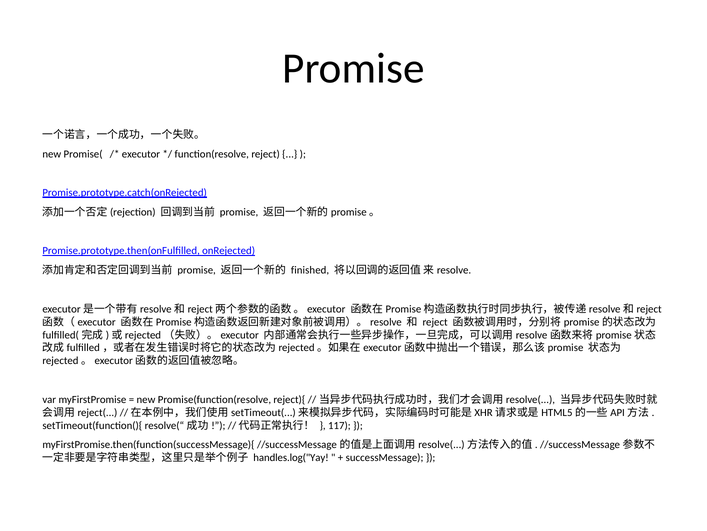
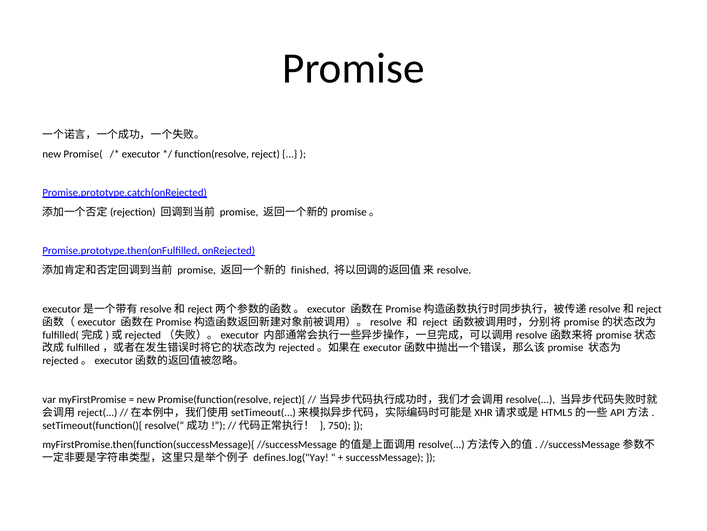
117: 117 -> 750 (339, 425)
handles.log("Yay: handles.log("Yay -> defines.log("Yay (291, 457)
